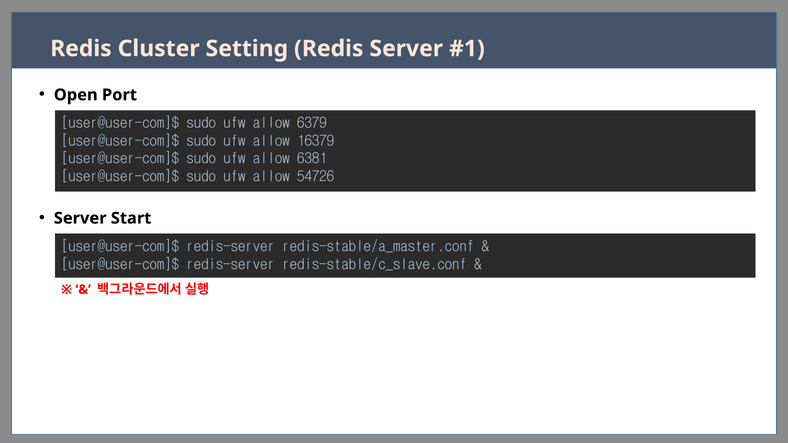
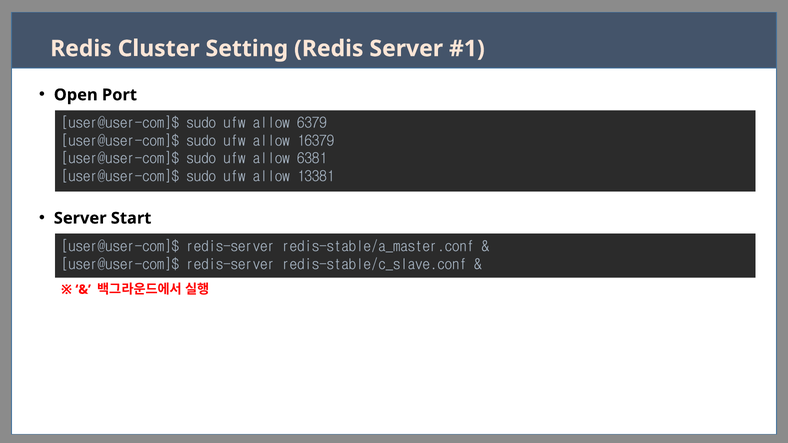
54726: 54726 -> 13381 (316, 176)
